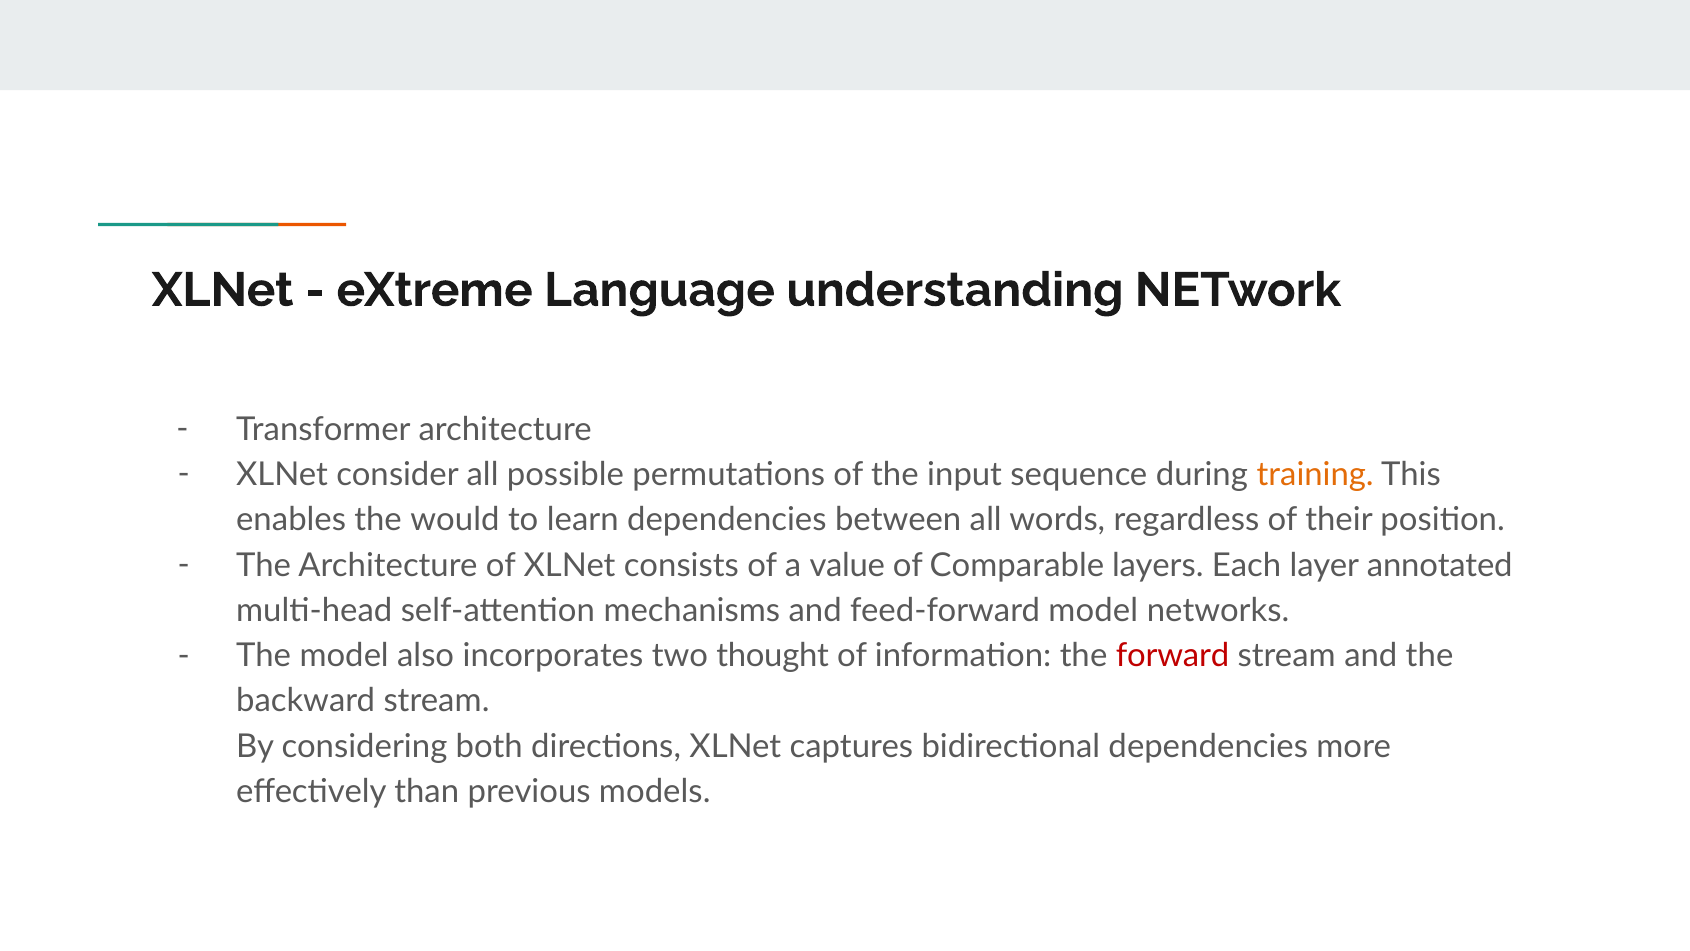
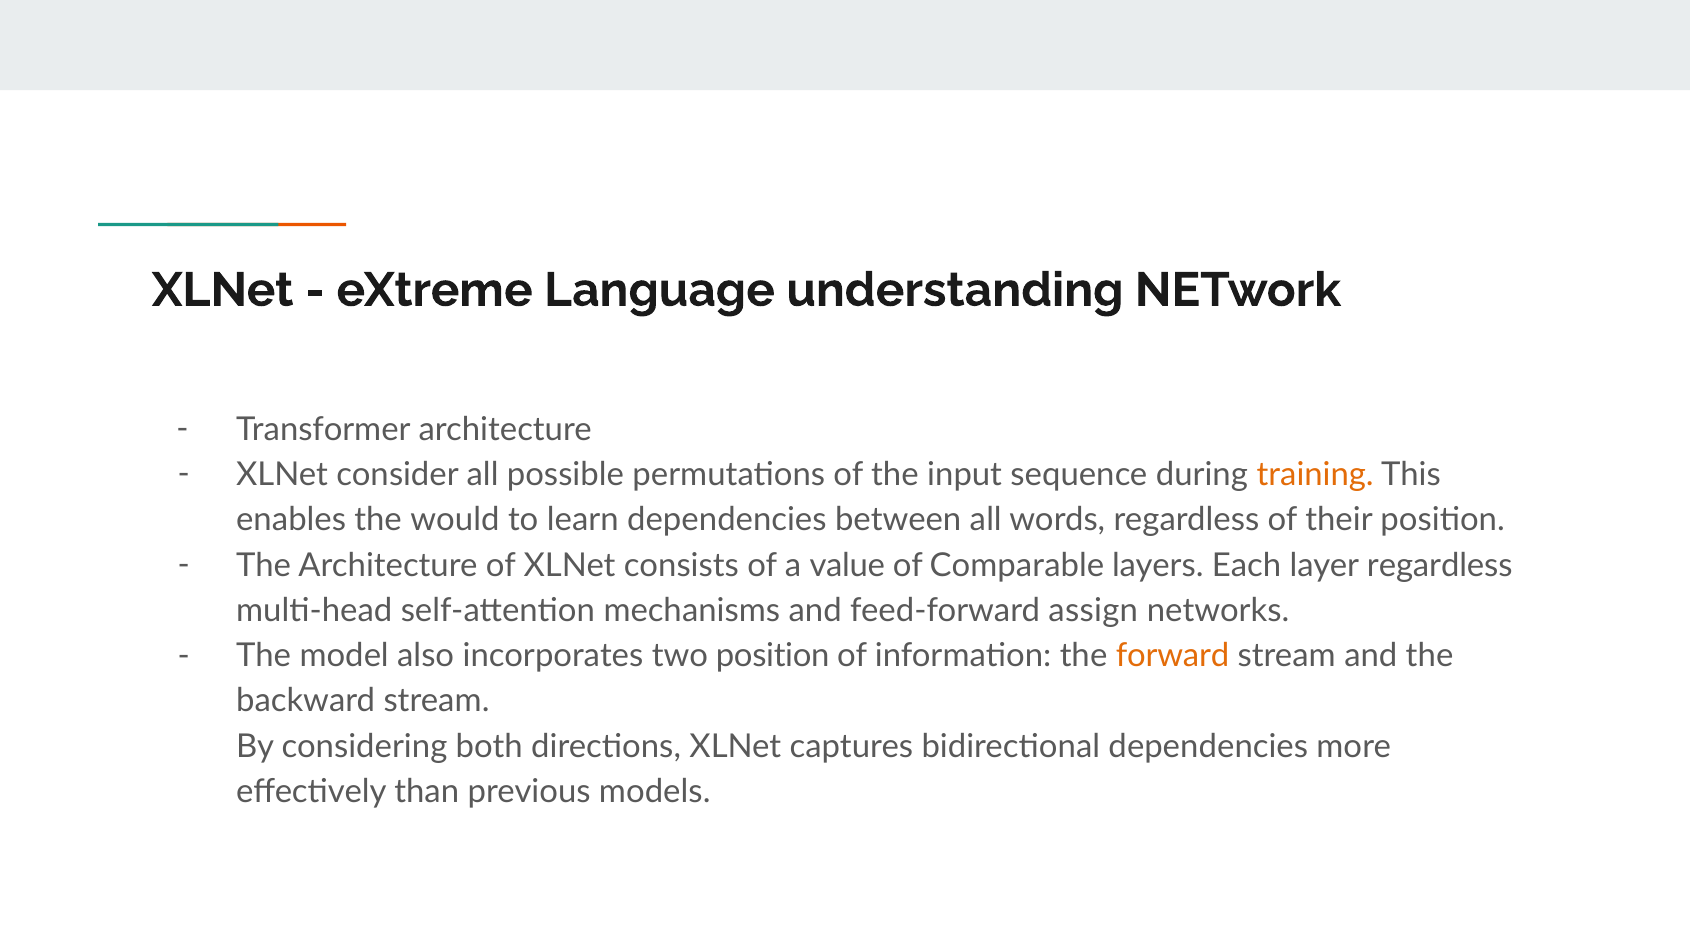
layer annotated: annotated -> regardless (1440, 565)
feed-forward model: model -> assign (1093, 610)
two thought: thought -> position (773, 656)
forward colour: red -> orange (1173, 656)
